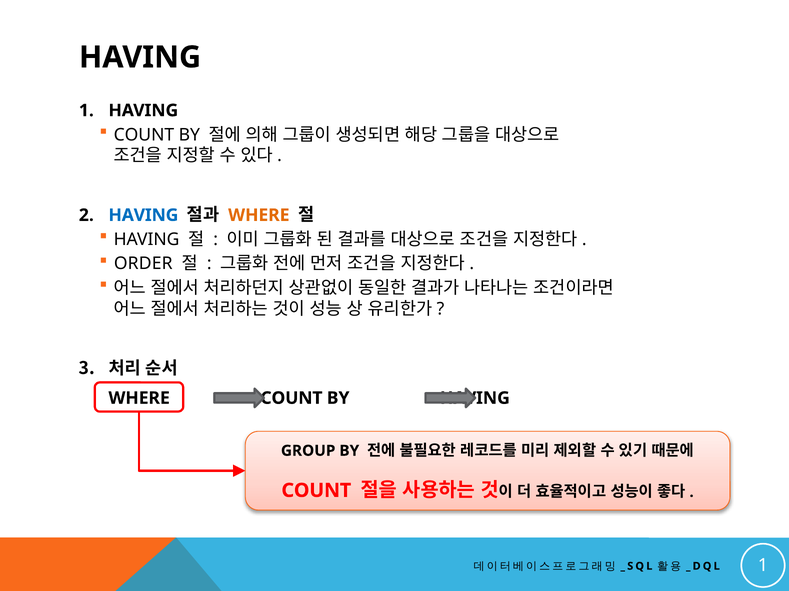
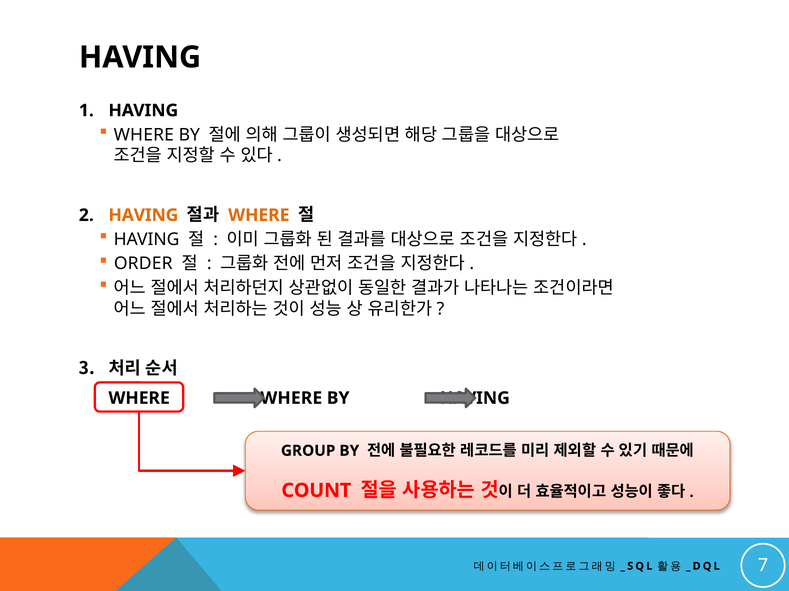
COUNT: COUNT -> WHERE (144, 135)
HAVING colour: blue -> orange (143, 215)
WHERE COUNT: COUNT -> WHERE (291, 399)
1: 1 -> 7 (763, 566)
